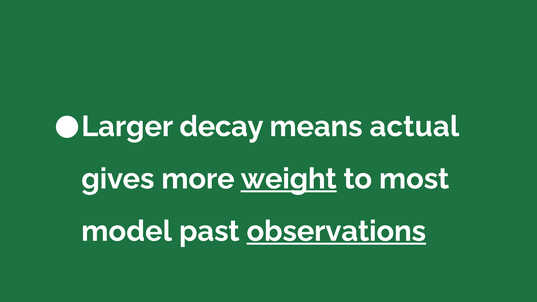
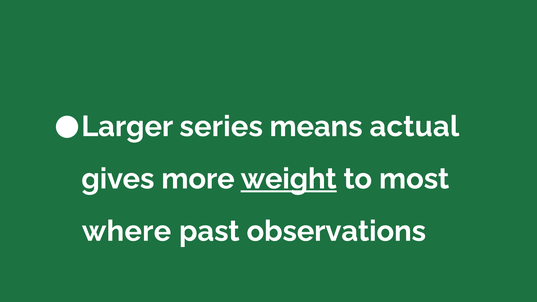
decay: decay -> series (221, 127)
model: model -> where (127, 231)
observations underline: present -> none (336, 231)
